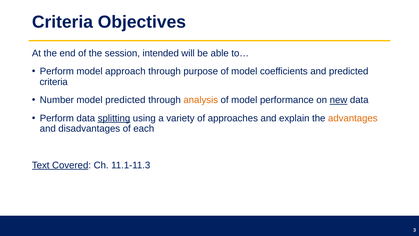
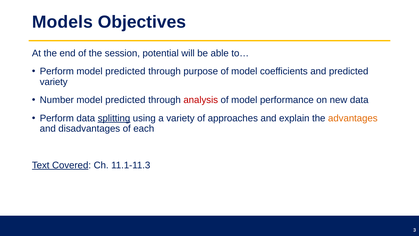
Criteria: Criteria -> Models (62, 22)
intended: intended -> potential (161, 53)
Perform model approach: approach -> predicted (125, 71)
criteria: criteria -> variety (54, 82)
analysis colour: orange -> red (201, 100)
new underline: present -> none (338, 100)
